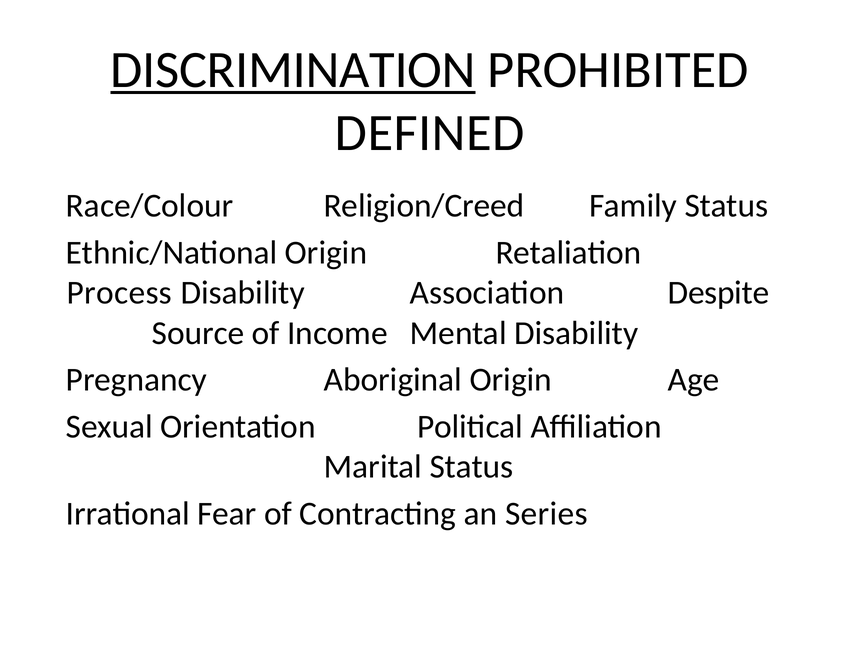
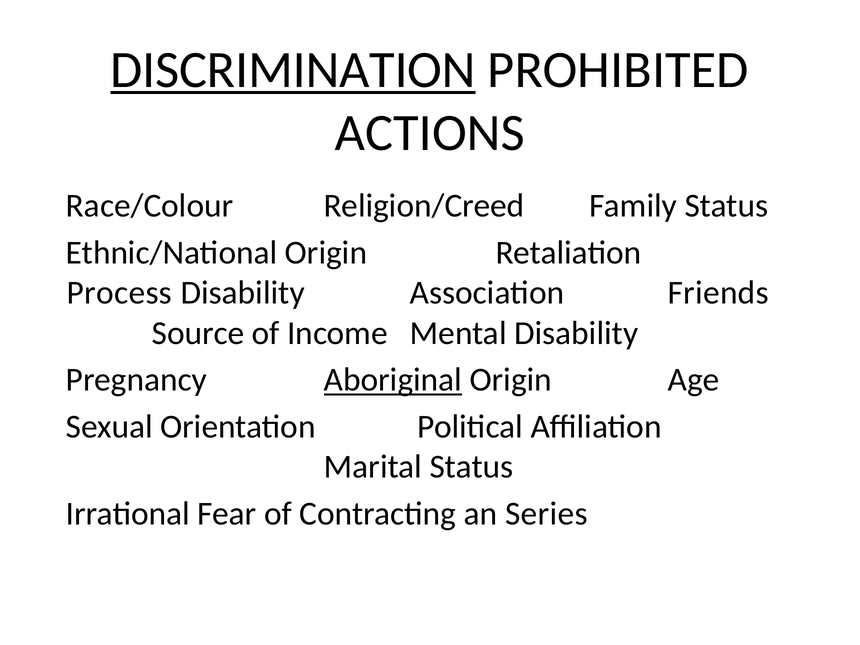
DEFINED: DEFINED -> ACTIONS (430, 133)
Despite: Despite -> Friends (718, 293)
Aboriginal underline: none -> present (393, 380)
